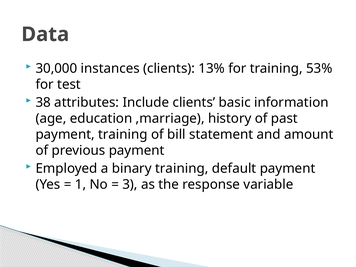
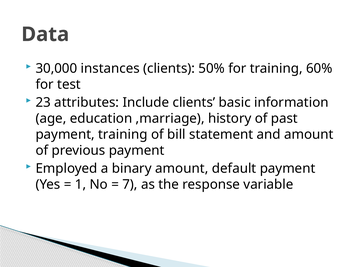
13%: 13% -> 50% (212, 68)
53%: 53% -> 60% (319, 68)
38: 38 -> 23 (43, 102)
binary training: training -> amount (182, 169)
3: 3 -> 7 (130, 185)
